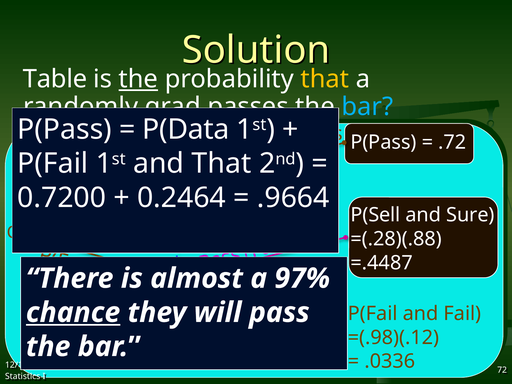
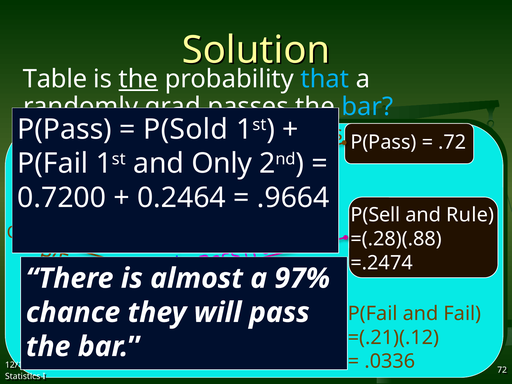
that colour: yellow -> light blue (325, 79)
P(Data: P(Data -> P(Sold (186, 129)
That: That -> Only (222, 164)
Sure: Sure -> Rule (470, 215)
=.4487: =.4487 -> =.2474 (382, 263)
chance underline: present -> none (73, 313)
=(.98)(.12: =(.98)(.12 -> =(.21)(.12 (394, 338)
